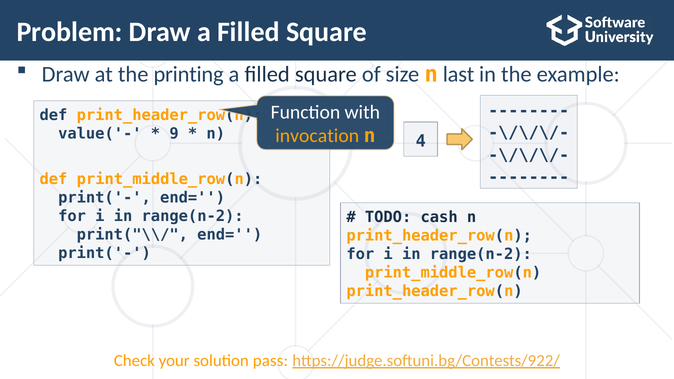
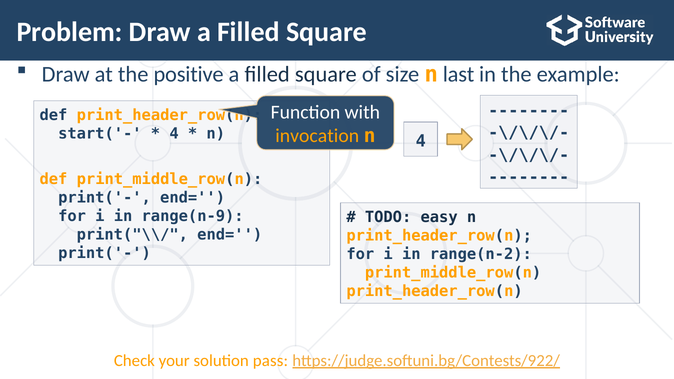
printing: printing -> positive (189, 74)
value('-: value('- -> start('- (100, 134)
9: 9 -> 4 (174, 134)
range(n-2: range(n-2 -> range(n-9 (193, 216)
cash: cash -> easy (439, 217)
